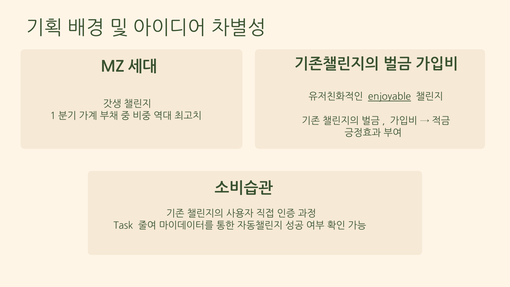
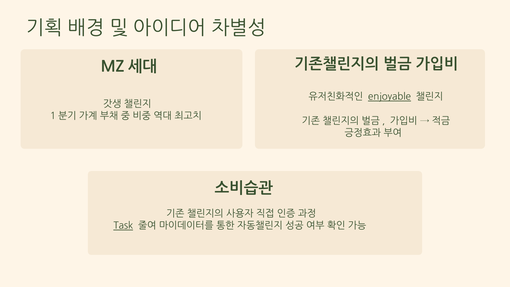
Task underline: none -> present (123, 226)
